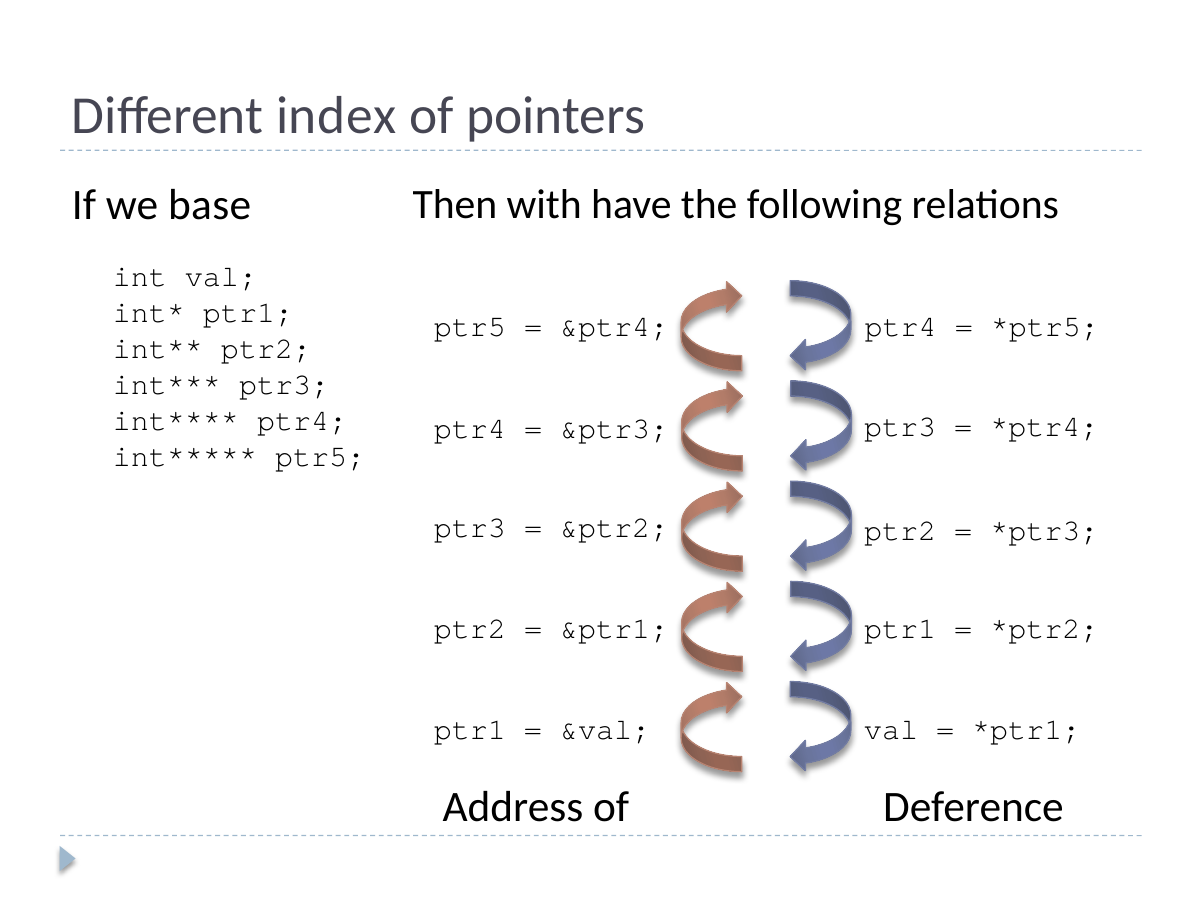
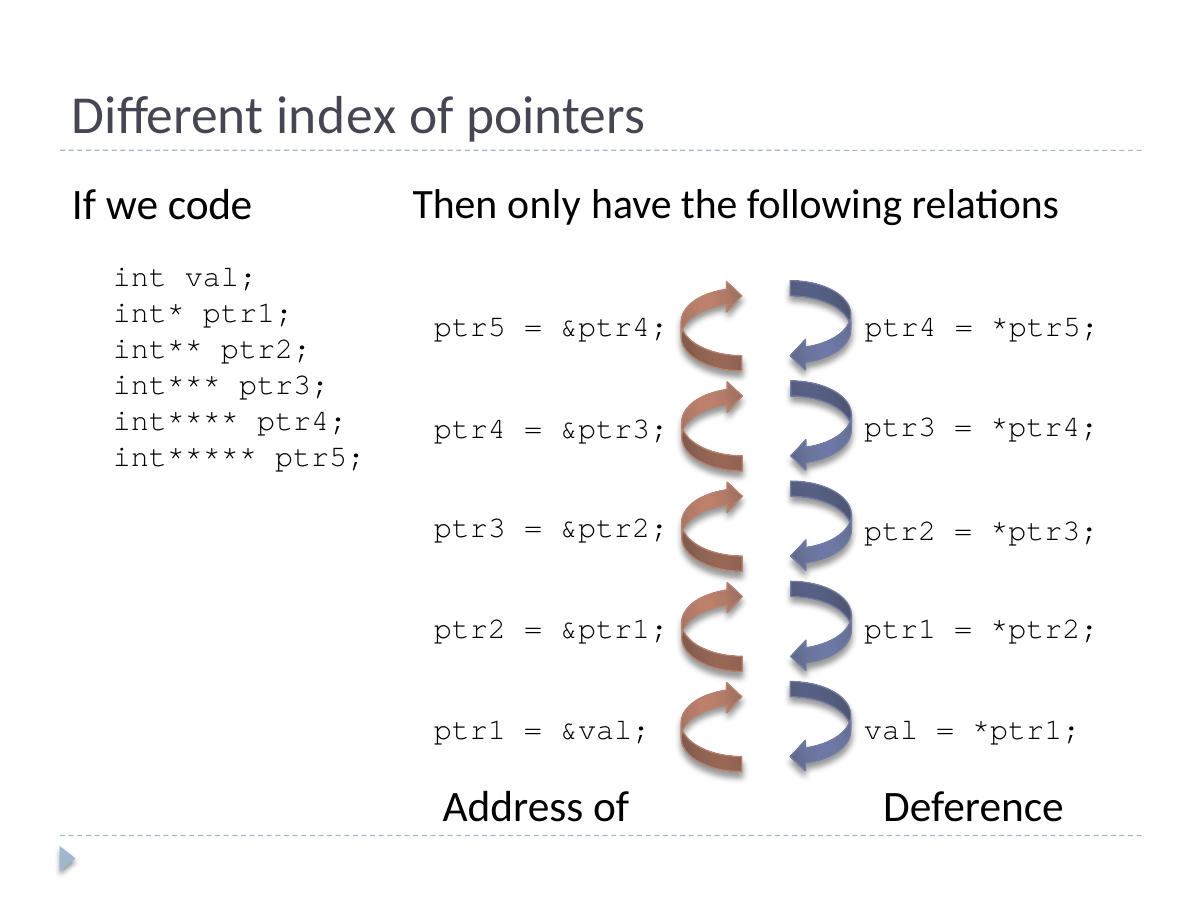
with: with -> only (544, 204)
base: base -> code (210, 205)
